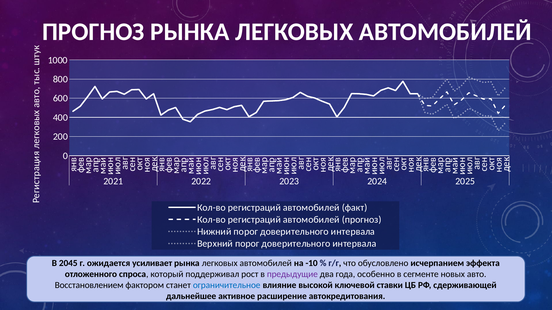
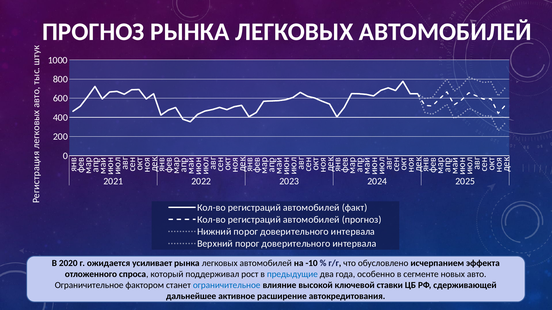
2045: 2045 -> 2020 (68, 264)
предыдущие colour: purple -> blue (292, 275)
Восстановлением: Восстановлением -> Ограничительное (89, 286)
